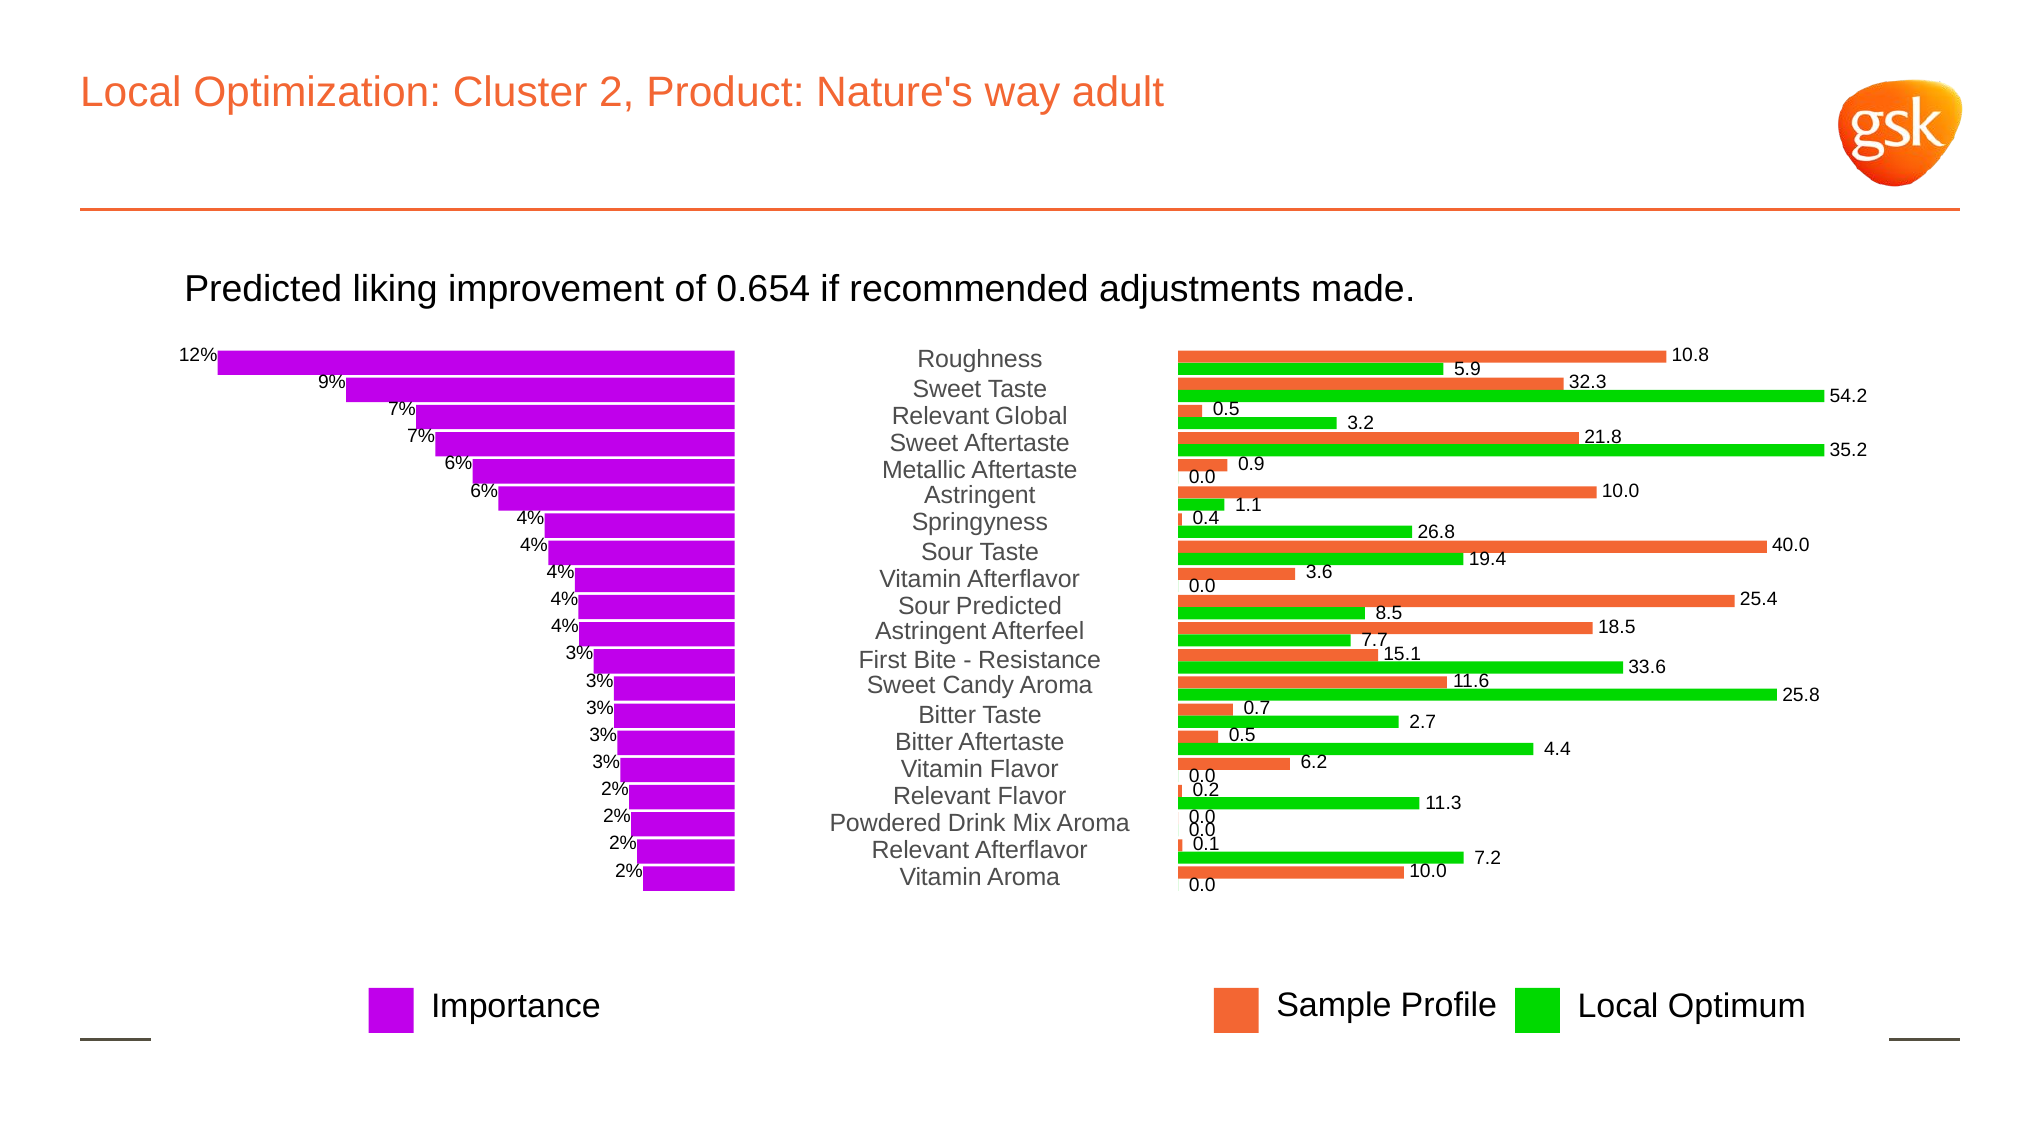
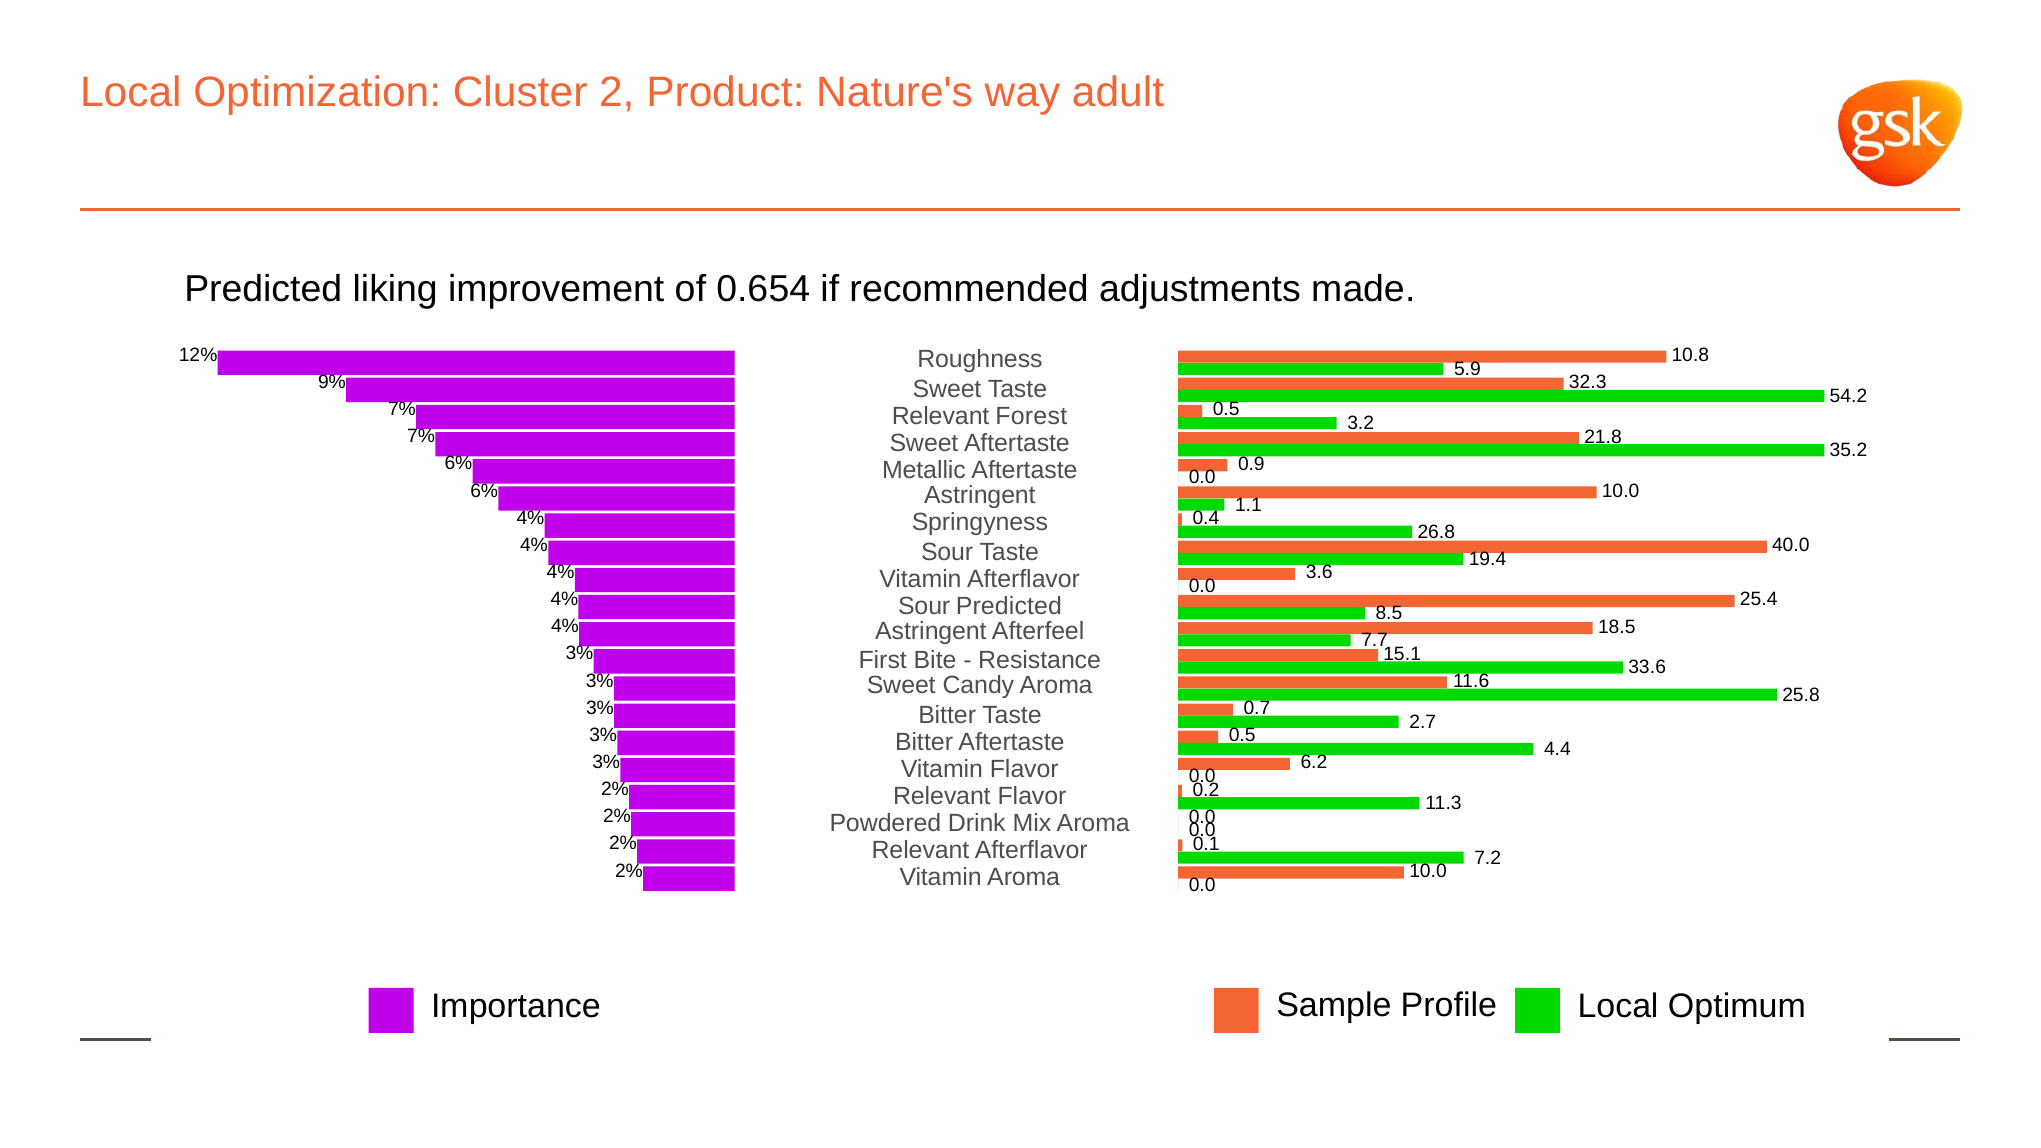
Global: Global -> Forest (1031, 416)
